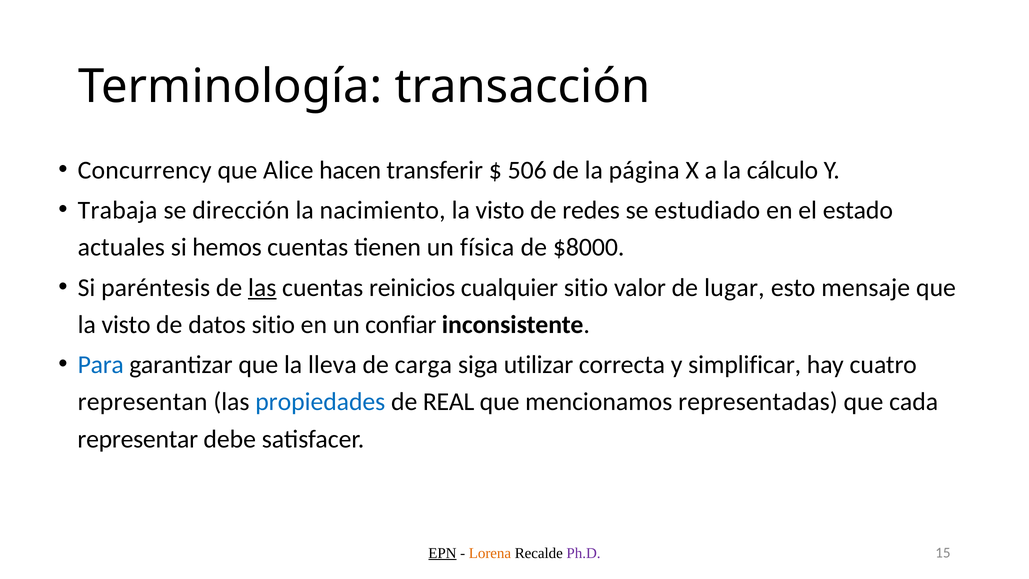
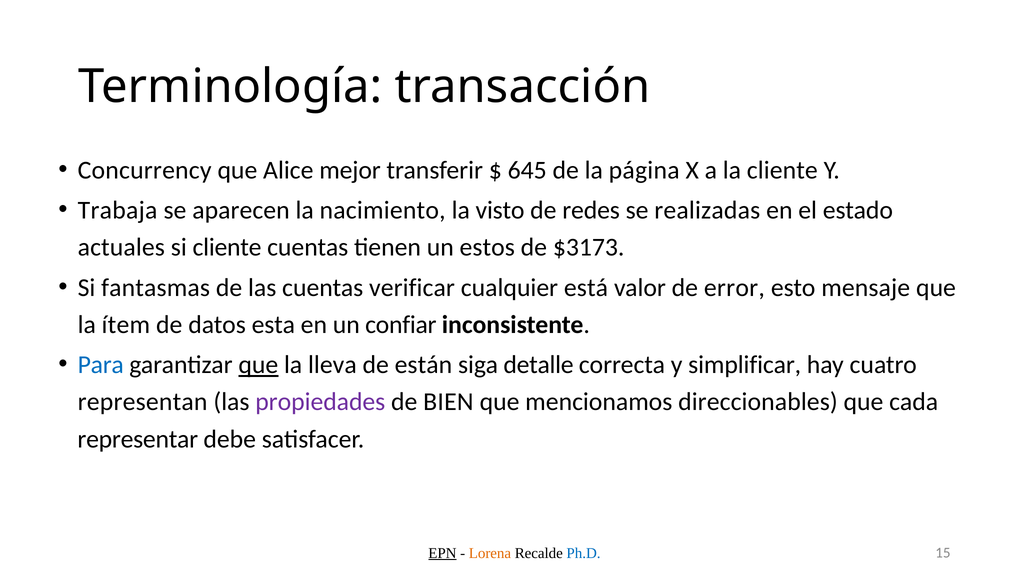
hacen: hacen -> mejor (350, 170)
506: 506 -> 645 (527, 170)
la cálculo: cálculo -> cliente (782, 170)
dirección: dirección -> aparecen (241, 210)
estudiado: estudiado -> realizadas (707, 210)
si hemos: hemos -> cliente (227, 247)
física: física -> estos (487, 247)
$8000: $8000 -> $3173 (589, 247)
paréntesis: paréntesis -> fantasmas (156, 288)
las underline: present -> none (262, 288)
reinicios: reinicios -> verificar (412, 288)
cualquier sitio: sitio -> está (586, 288)
lugar: lugar -> error (734, 288)
visto: visto -> ítem (126, 325)
datos sitio: sitio -> esta (273, 325)
que underline: none -> present (258, 365)
carga: carga -> están (423, 365)
utilizar: utilizar -> detalle (539, 365)
propiedades colour: blue -> purple (320, 402)
REAL: REAL -> BIEN (448, 402)
representadas: representadas -> direccionables (758, 402)
Ph.D colour: purple -> blue (584, 553)
